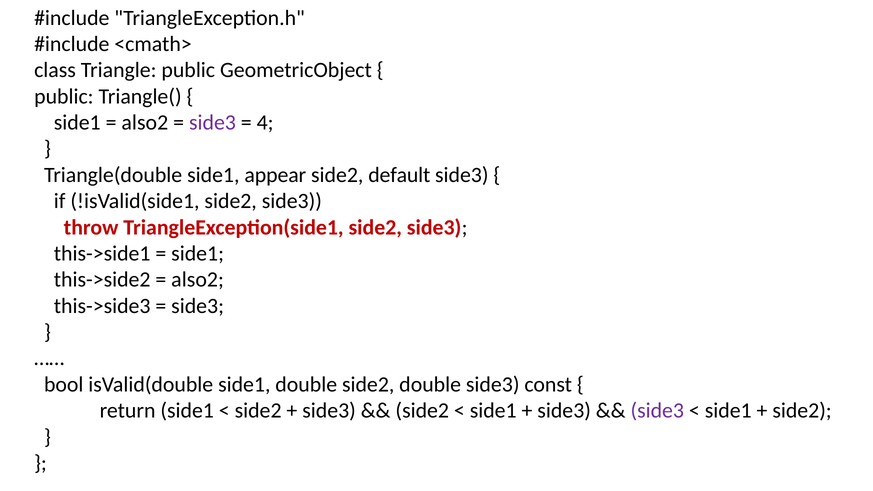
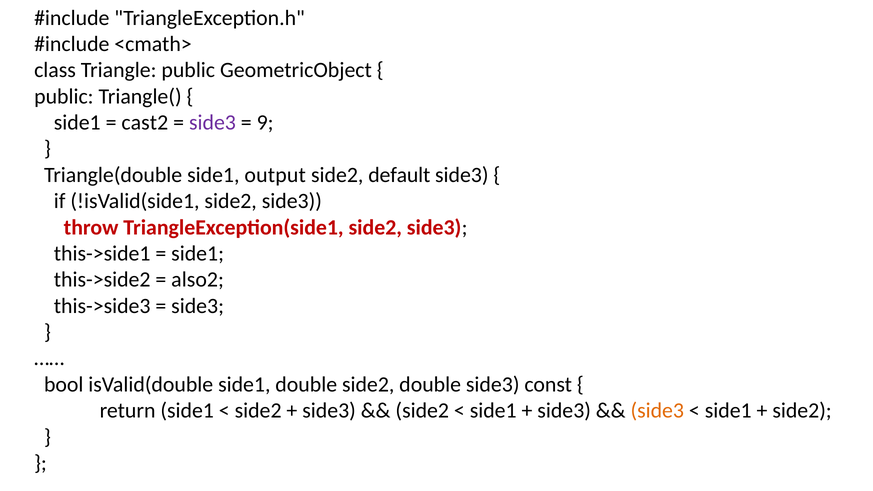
also2: also2 -> cast2 (145, 123)
4: 4 -> 9 (265, 123)
appear: appear -> output (275, 175)
side3 colour: purple -> orange (657, 411)
